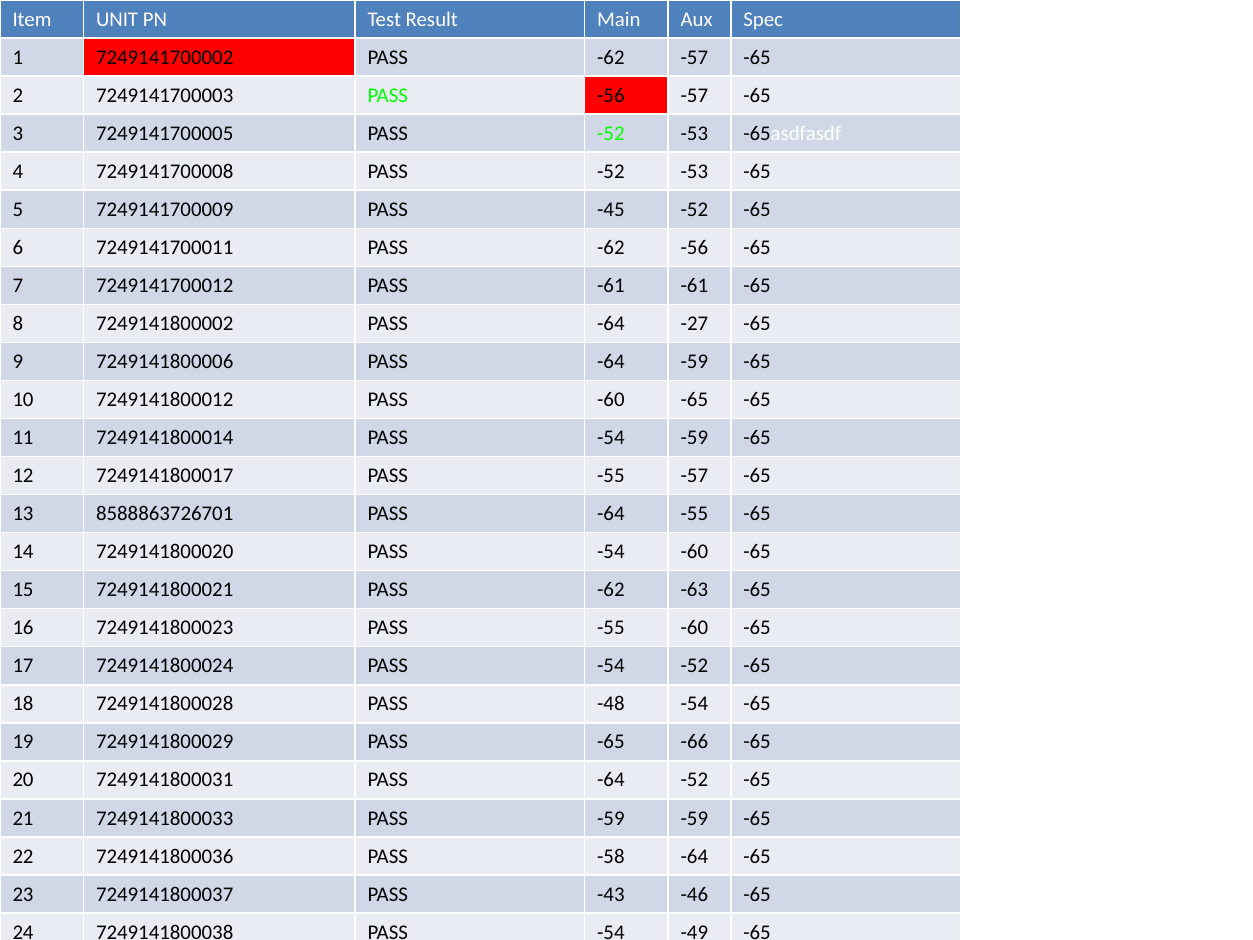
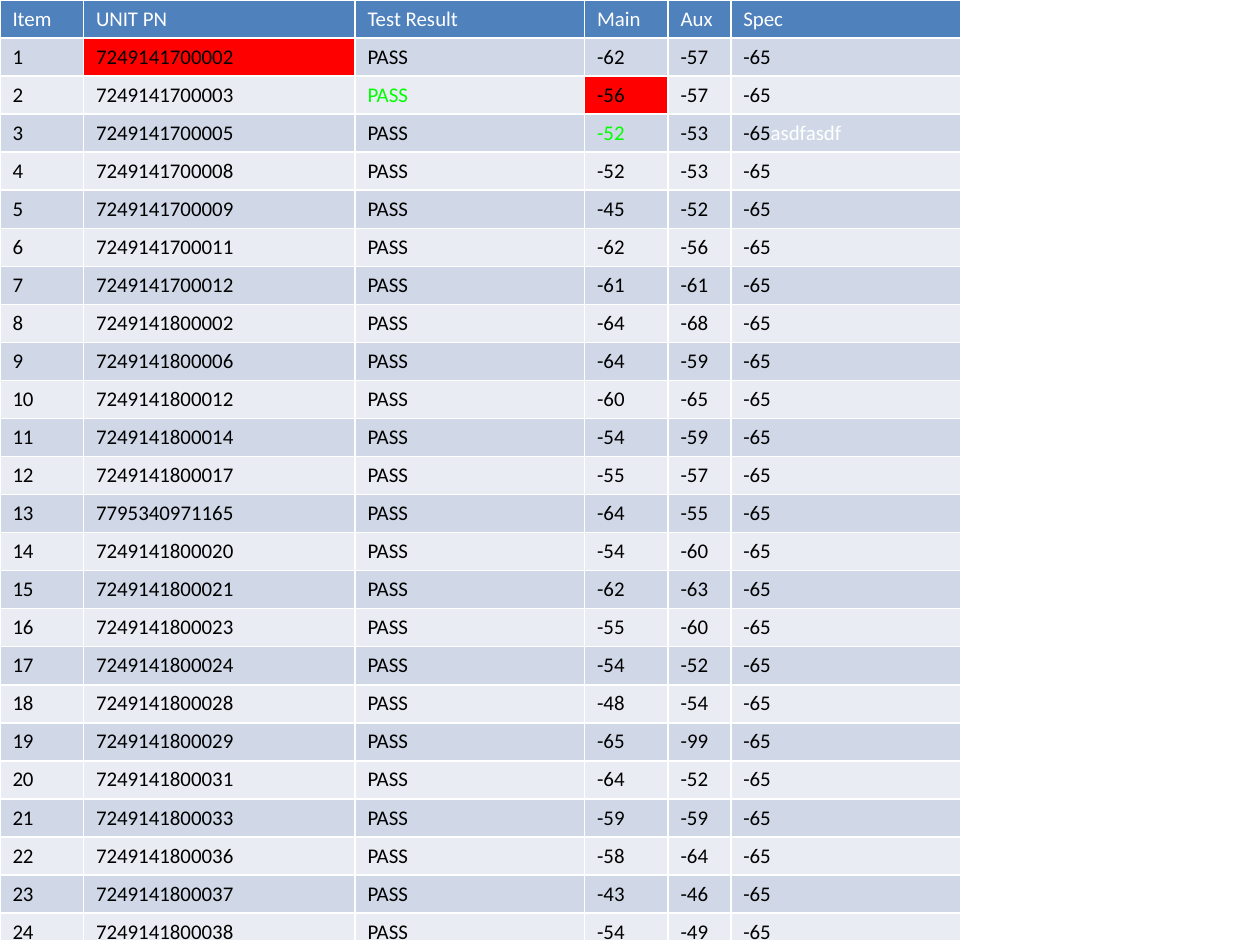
-27: -27 -> -68 (694, 323)
8588863726701: 8588863726701 -> 7795340971165 (165, 514)
-66: -66 -> -99 (694, 742)
